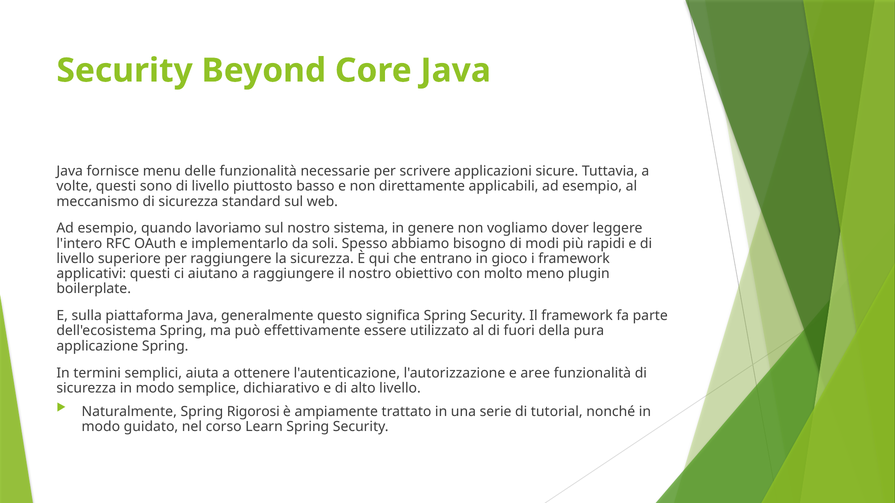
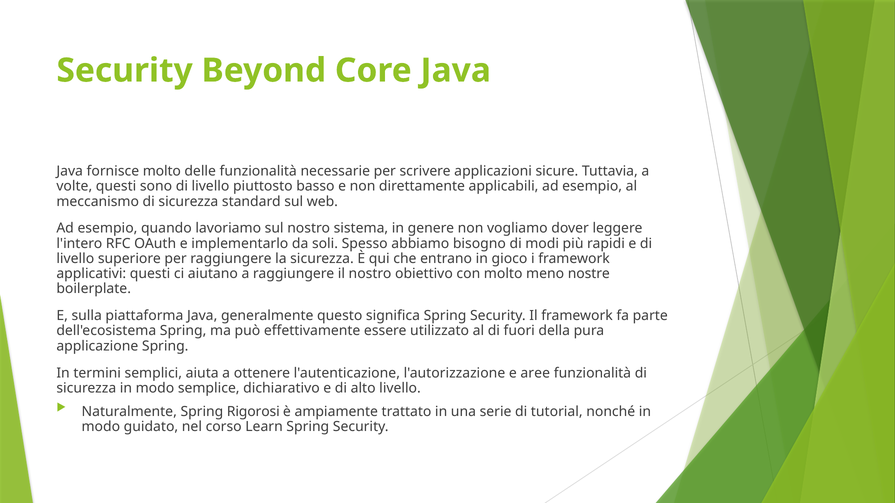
fornisce menu: menu -> molto (162, 171)
plugin: plugin -> nostre (589, 274)
